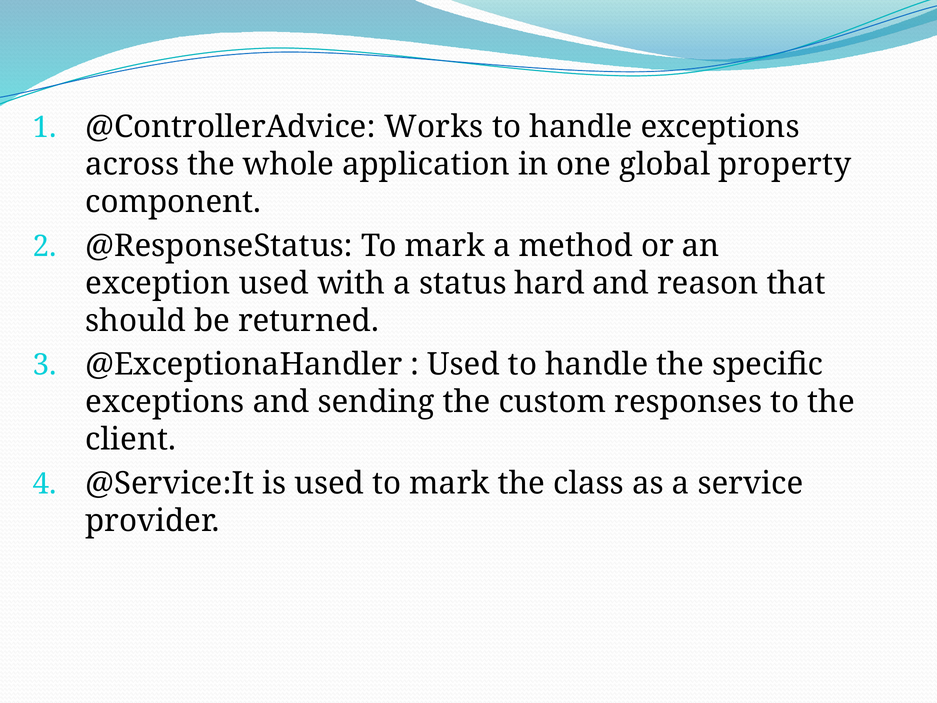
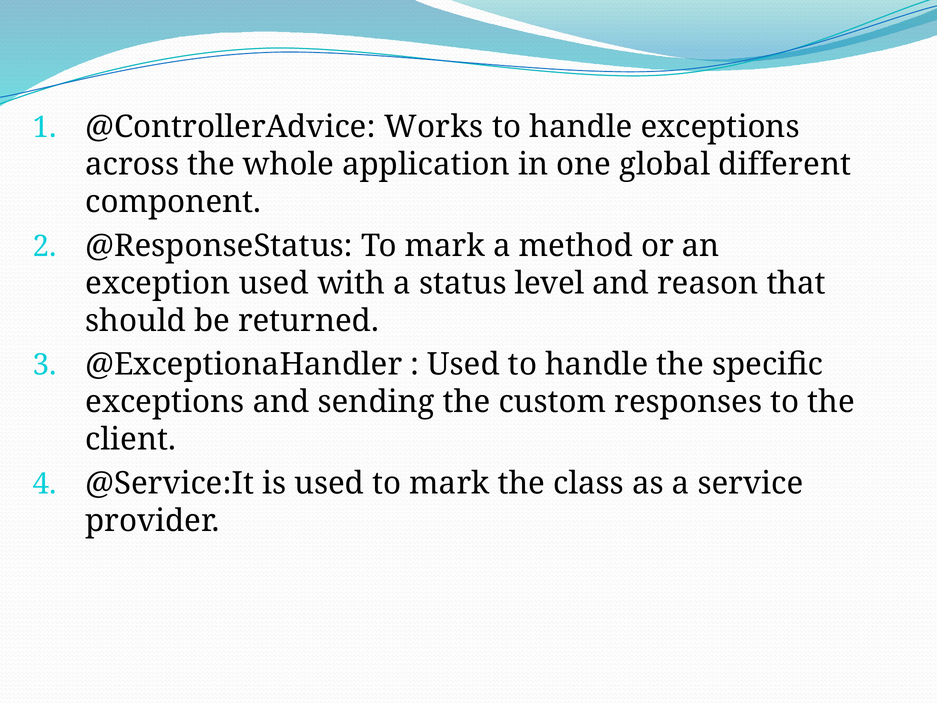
property: property -> different (785, 165)
hard: hard -> level (550, 283)
